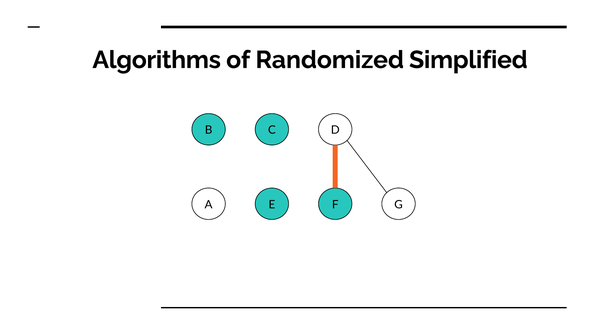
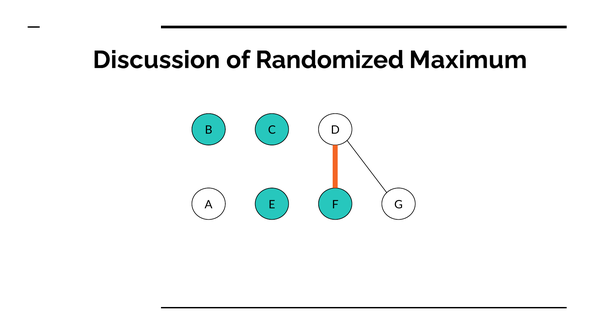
Algorithms: Algorithms -> Discussion (156, 60)
Simplified: Simplified -> Maximum (468, 60)
